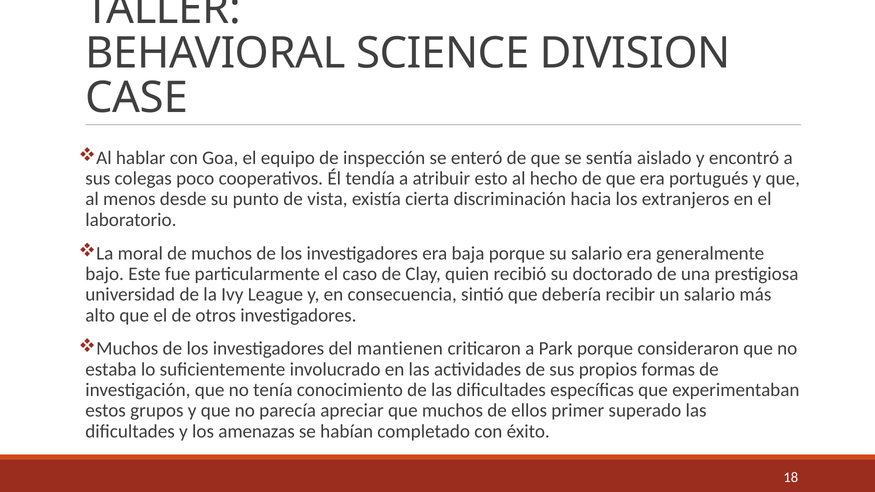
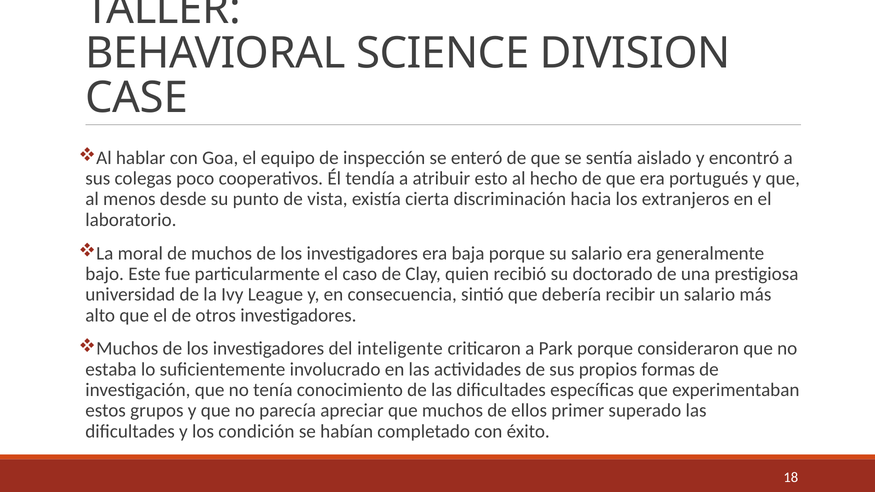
mantienen: mantienen -> inteligente (400, 349)
amenazas: amenazas -> condición (256, 431)
